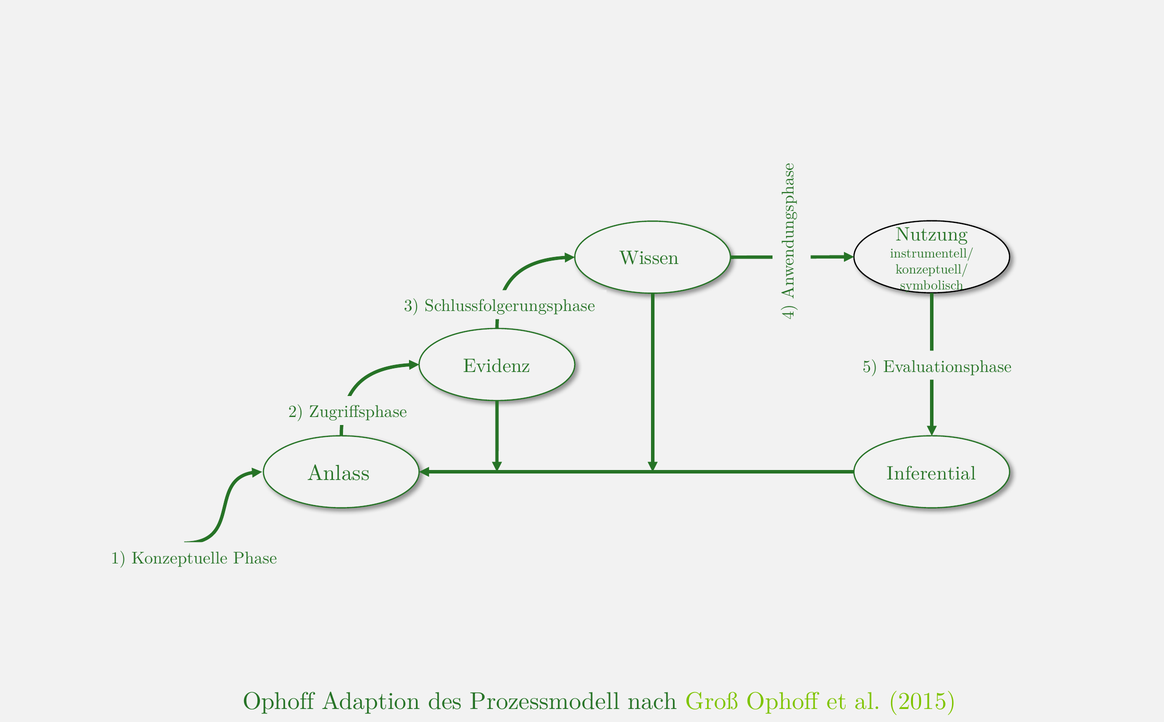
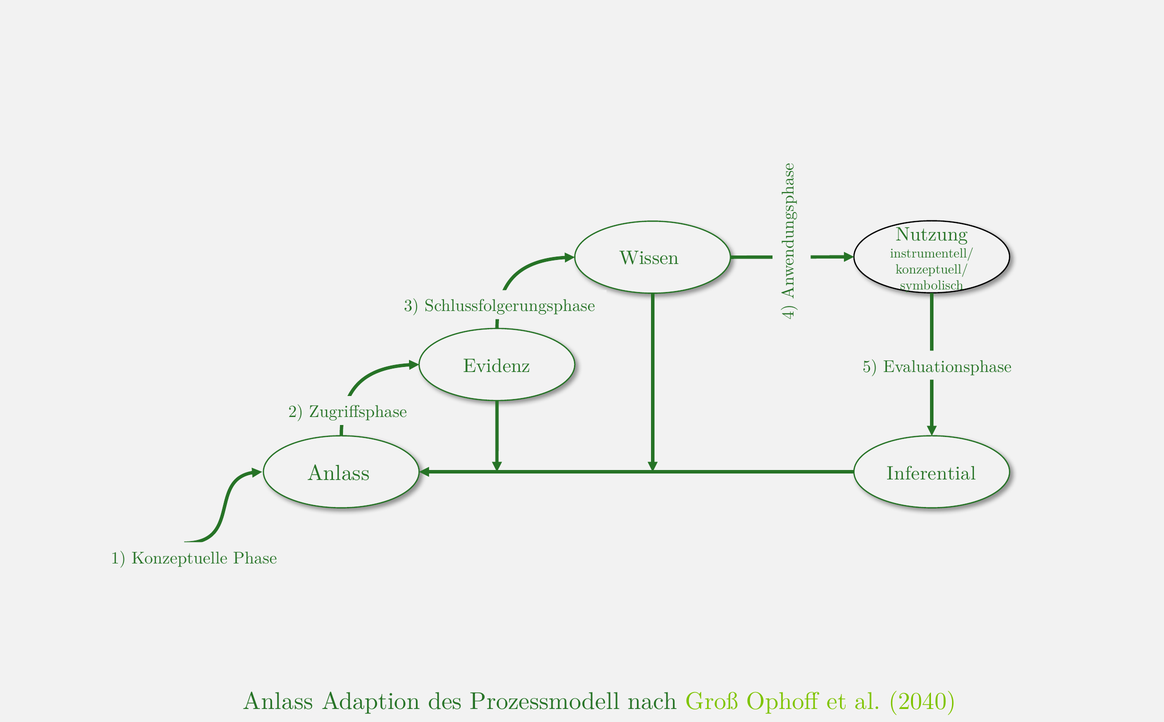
Ophoff: Ophoff -> Anlass (278, 701)
2015: 2015 -> 2040 (922, 701)
